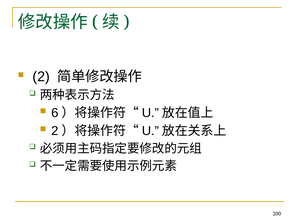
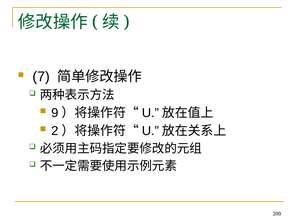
2: 2 -> 7 (41, 77)
6: 6 -> 9 (55, 113)
